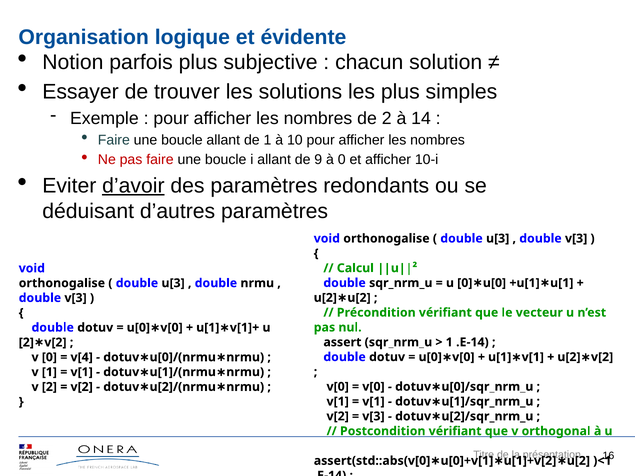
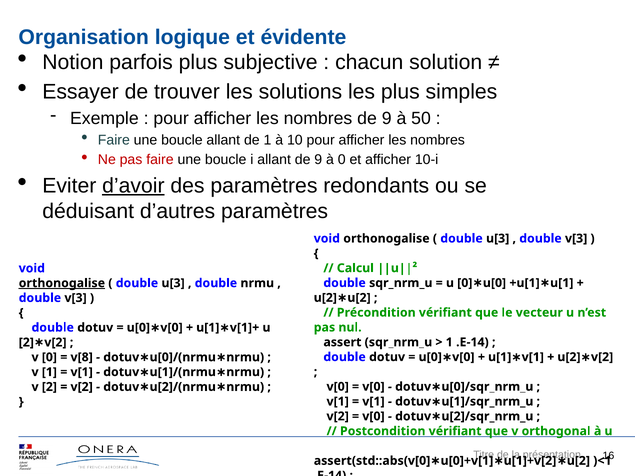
nombres de 2: 2 -> 9 (387, 118)
14: 14 -> 50 (421, 118)
orthonogalise underline: none -> present (62, 283)
v[4: v[4 -> v[8 (82, 357)
v[3: v[3 -> v[0 (373, 416)
